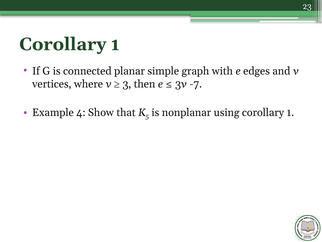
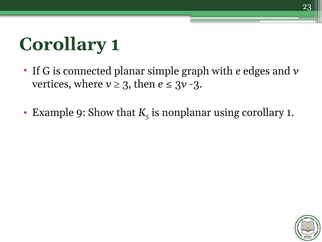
-7: -7 -> -3 (196, 84)
4: 4 -> 9 (81, 112)
